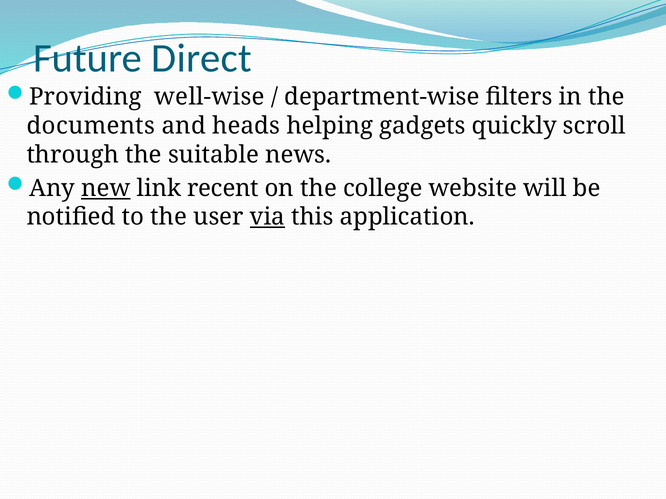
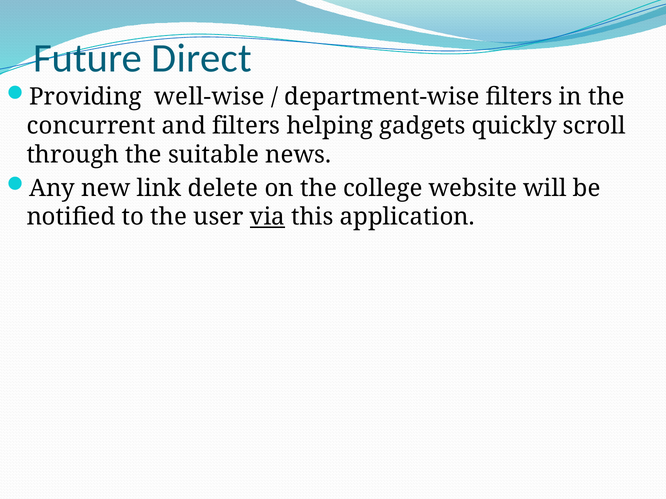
documents: documents -> concurrent (91, 126)
and heads: heads -> filters (246, 126)
new underline: present -> none (106, 188)
recent: recent -> delete (223, 188)
